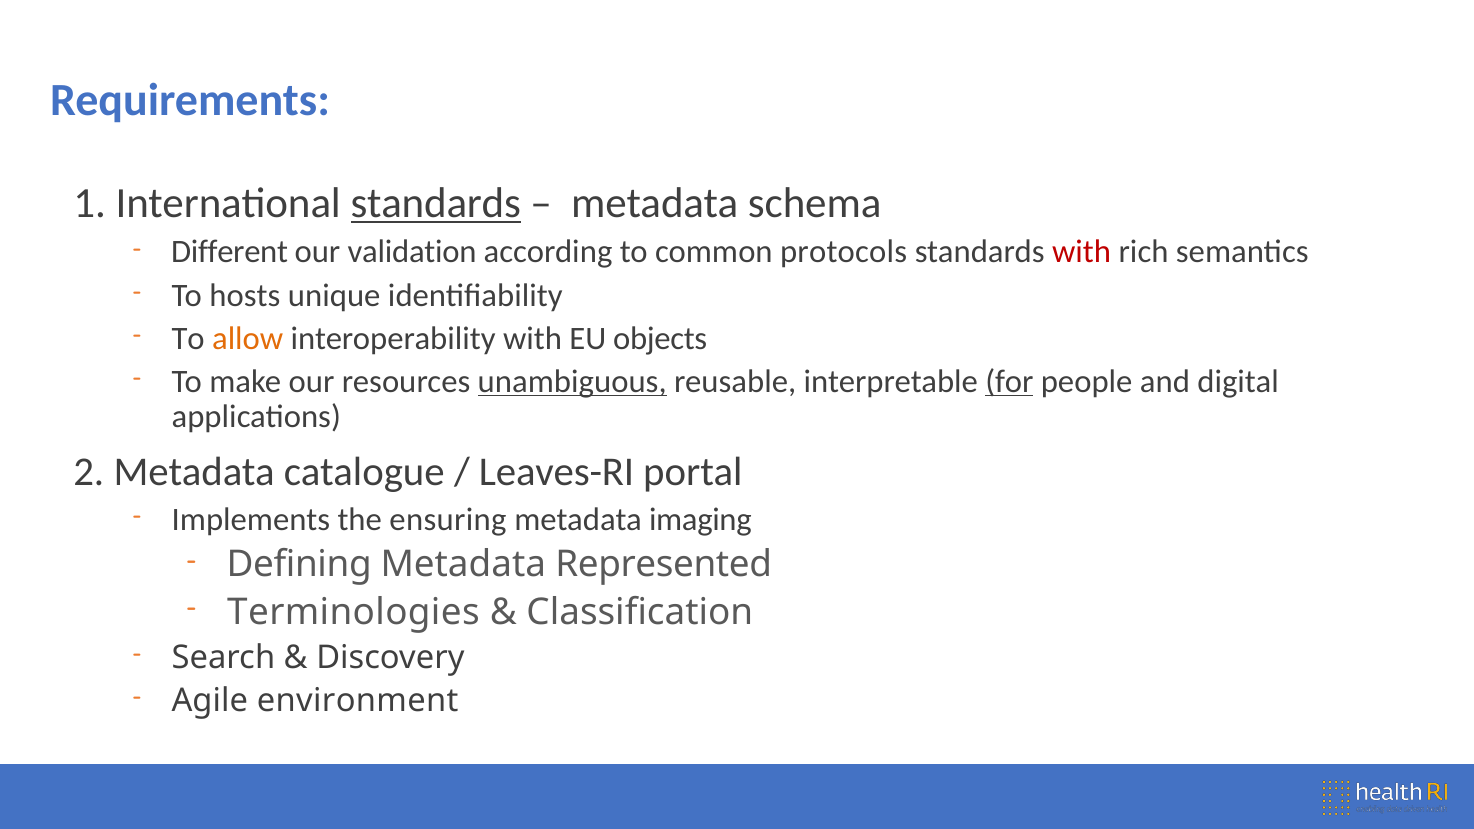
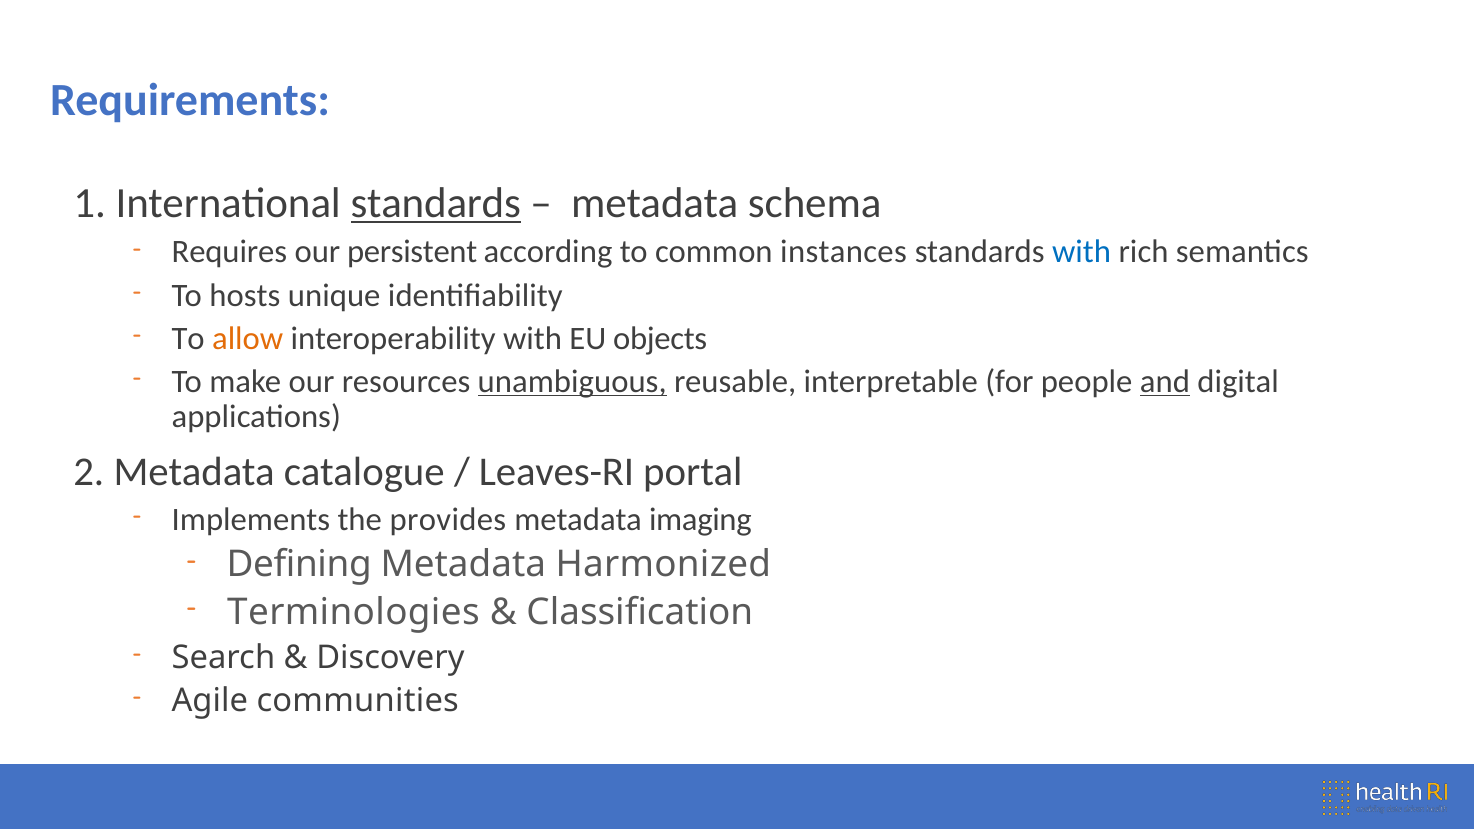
Different: Different -> Requires (229, 252)
validation: validation -> persistent (412, 252)
protocols: protocols -> instances (844, 252)
with colour: red -> blue (1082, 252)
for underline: present -> none (1009, 381)
and underline: none -> present (1165, 381)
ensuring: ensuring -> provides (448, 520)
Represented: Represented -> Harmonized (663, 565)
environment: environment -> communities (358, 701)
